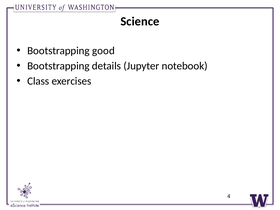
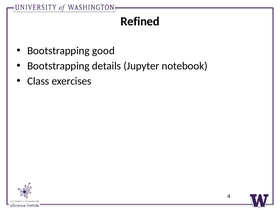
Science: Science -> Refined (140, 21)
